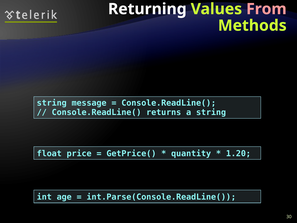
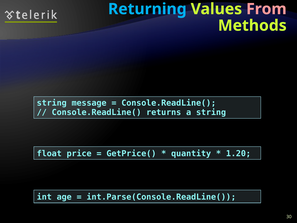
Returning colour: white -> light blue (147, 9)
